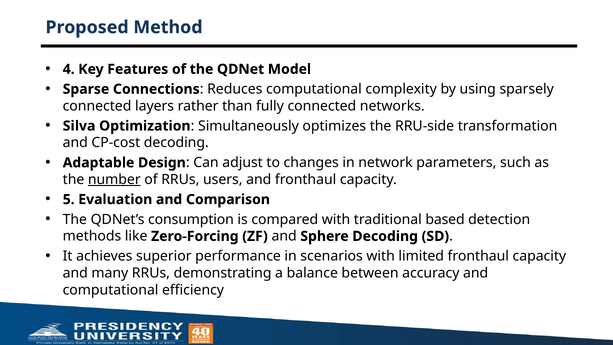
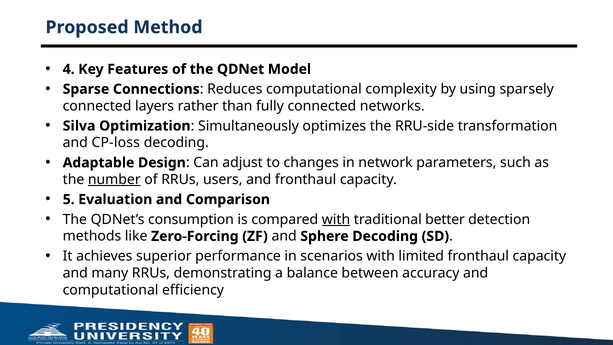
CP-cost: CP-cost -> CP-loss (116, 143)
with underline: none -> present (336, 219)
based: based -> better (445, 219)
